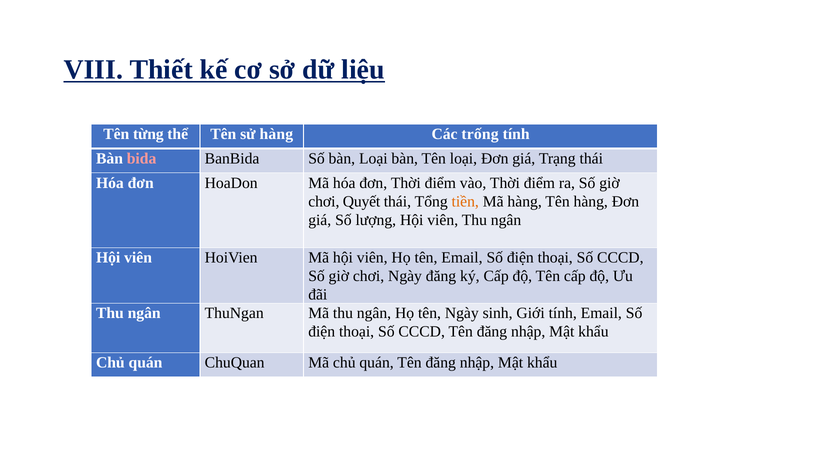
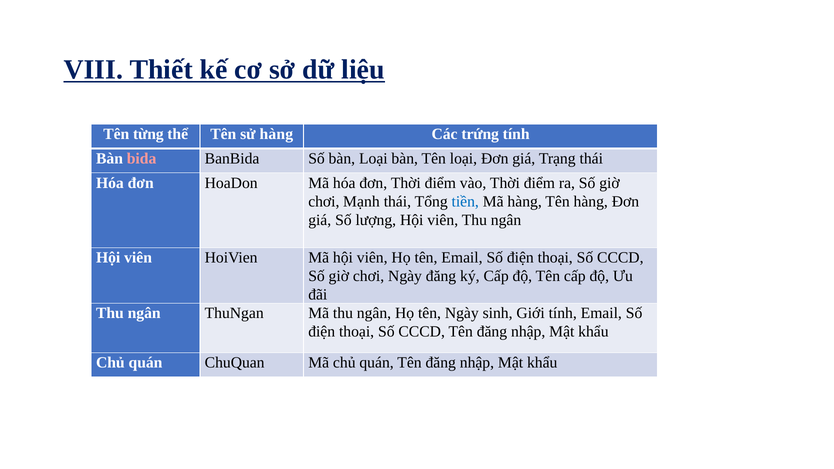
trống: trống -> trứng (480, 134)
Quyết: Quyết -> Mạnh (361, 201)
tiền colour: orange -> blue (465, 201)
